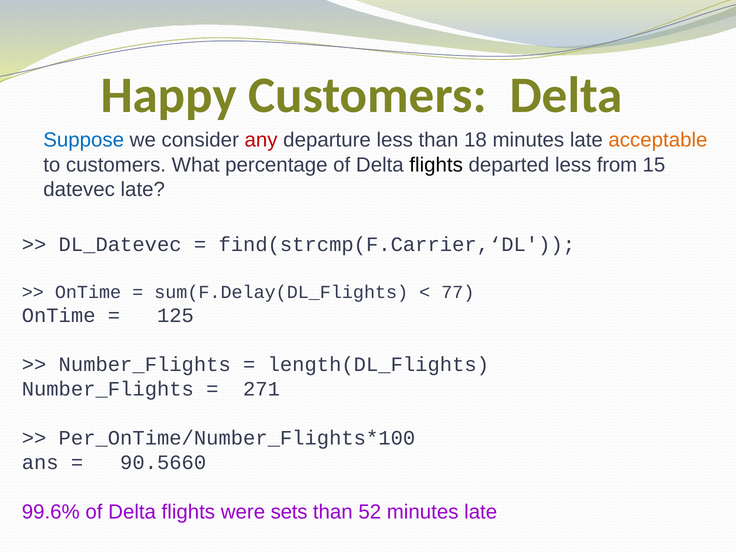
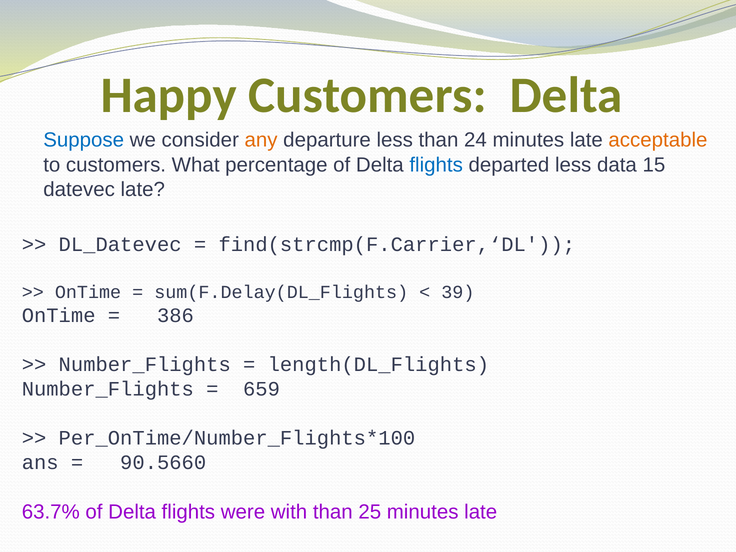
any colour: red -> orange (261, 140)
18: 18 -> 24 (475, 140)
flights colour: black -> blue (436, 165)
from: from -> data (617, 165)
77: 77 -> 39 (458, 292)
125: 125 -> 386 (175, 315)
271: 271 -> 659 (262, 389)
99.6%: 99.6% -> 63.7% (51, 512)
sets: sets -> with (289, 512)
52: 52 -> 25 (370, 512)
